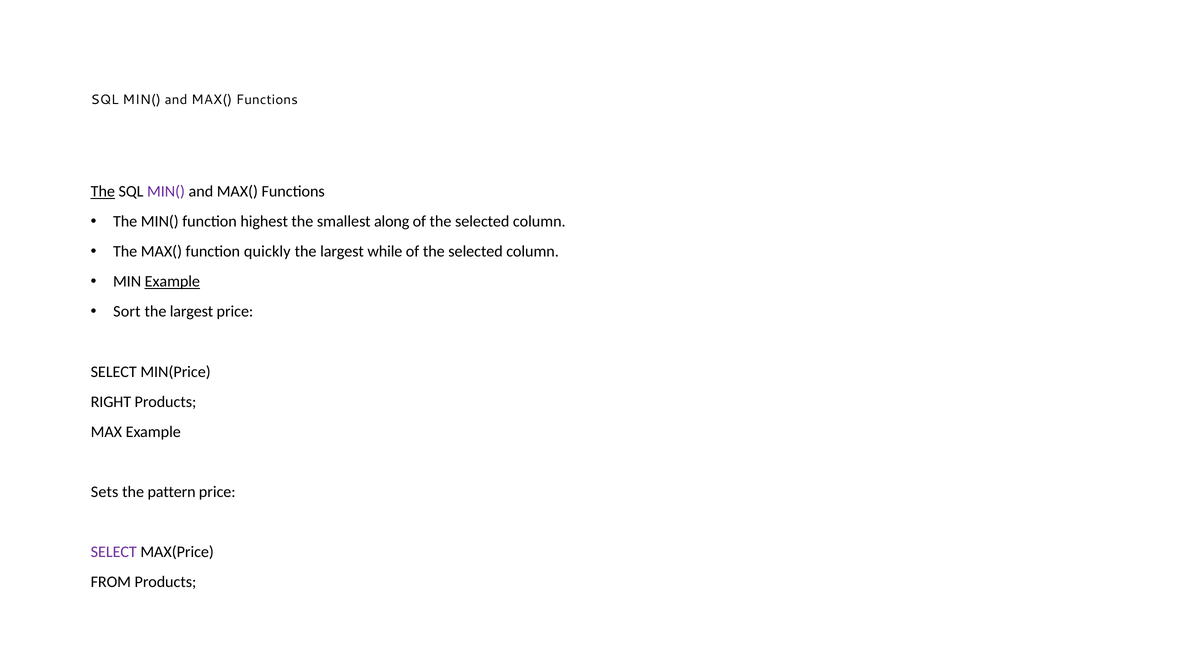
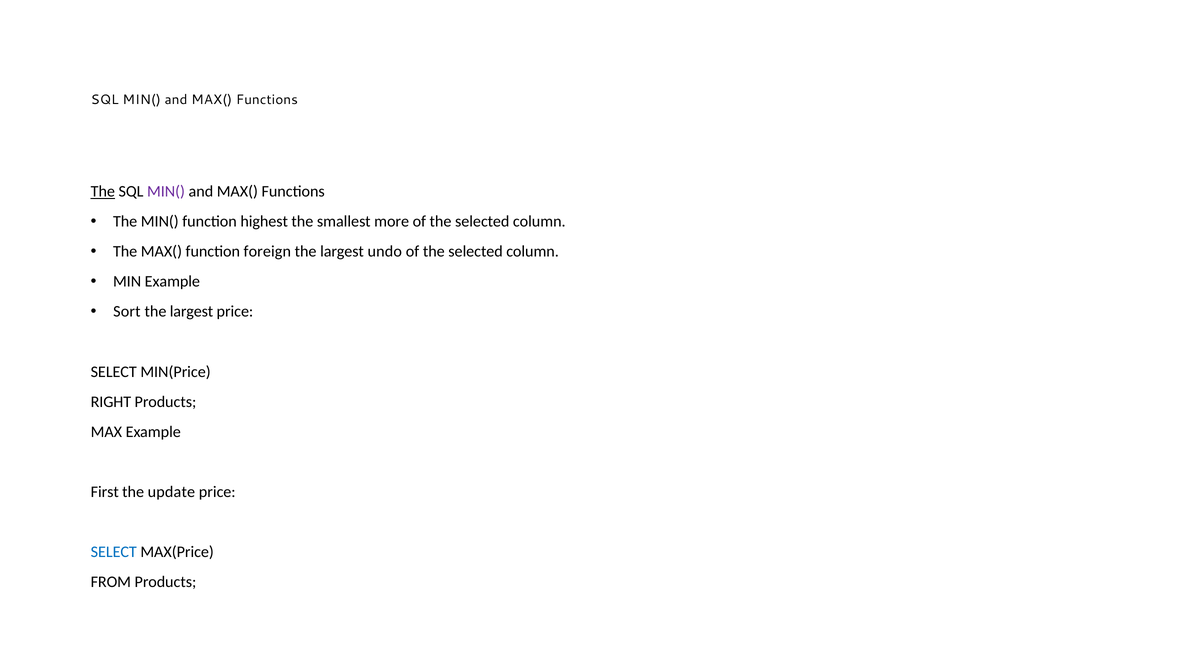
along: along -> more (392, 222)
quickly: quickly -> foreign (267, 252)
while: while -> undo (385, 252)
Example underline: present -> none (172, 282)
Sets: Sets -> First (105, 492)
pattern: pattern -> update (171, 492)
SELECT colour: purple -> blue (114, 552)
